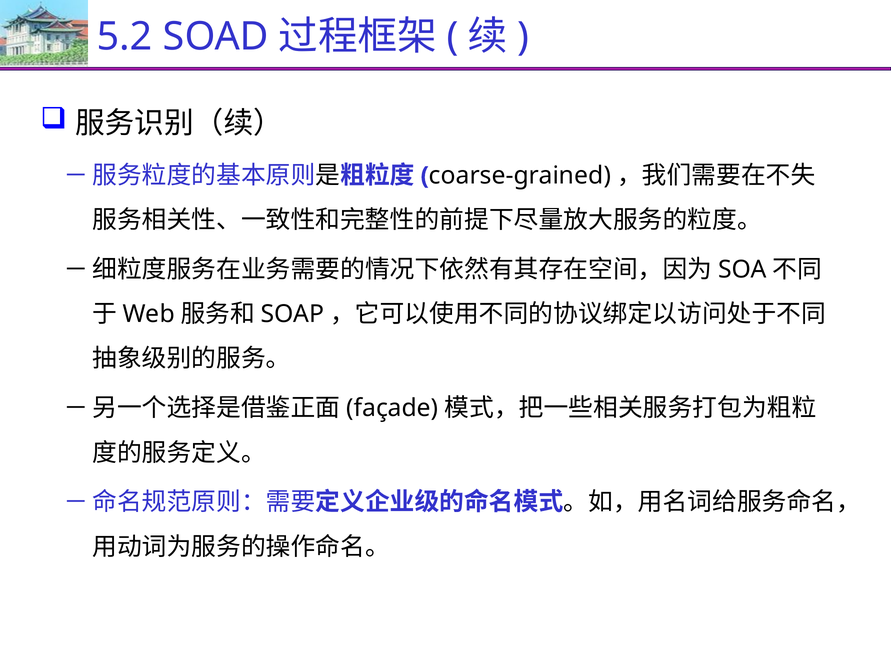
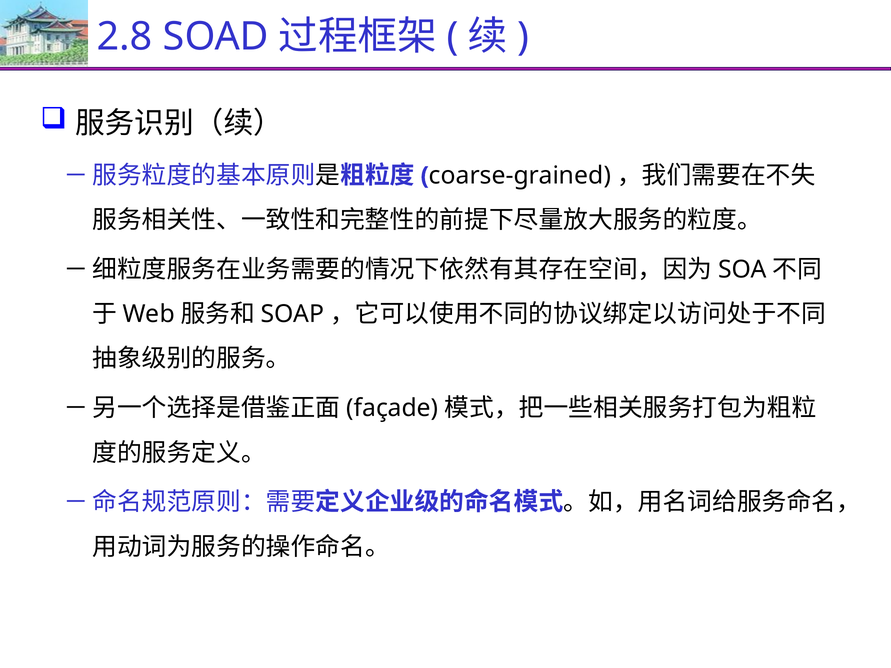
5.2: 5.2 -> 2.8 (125, 36)
